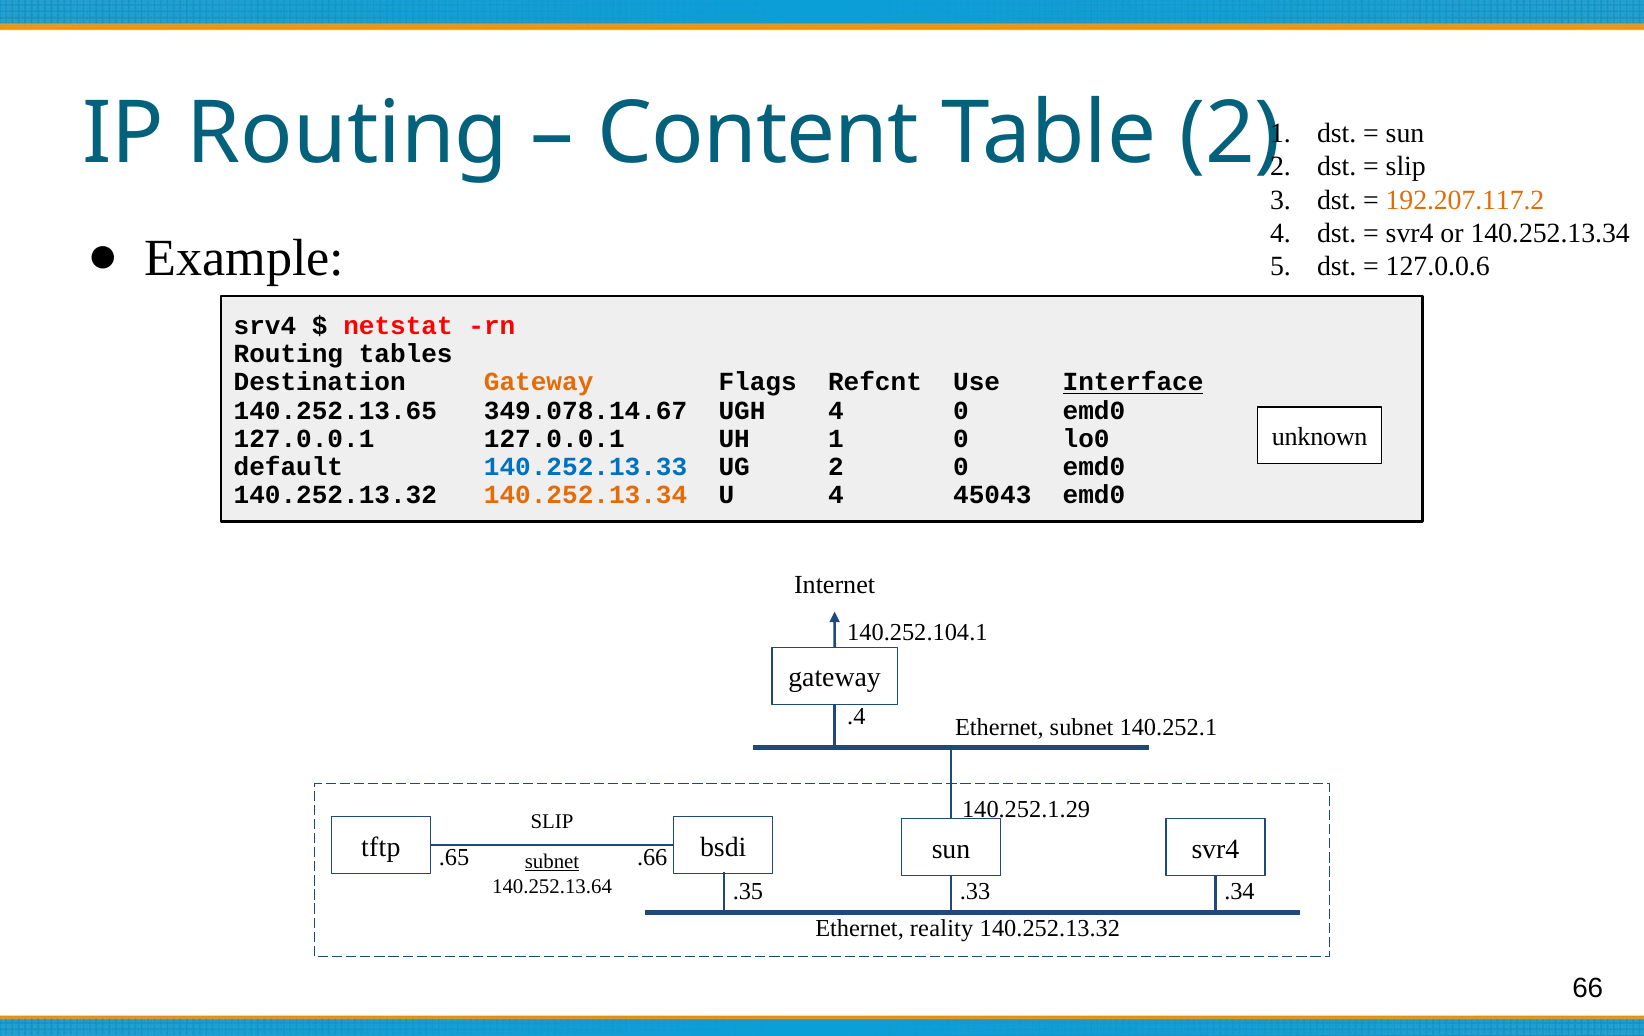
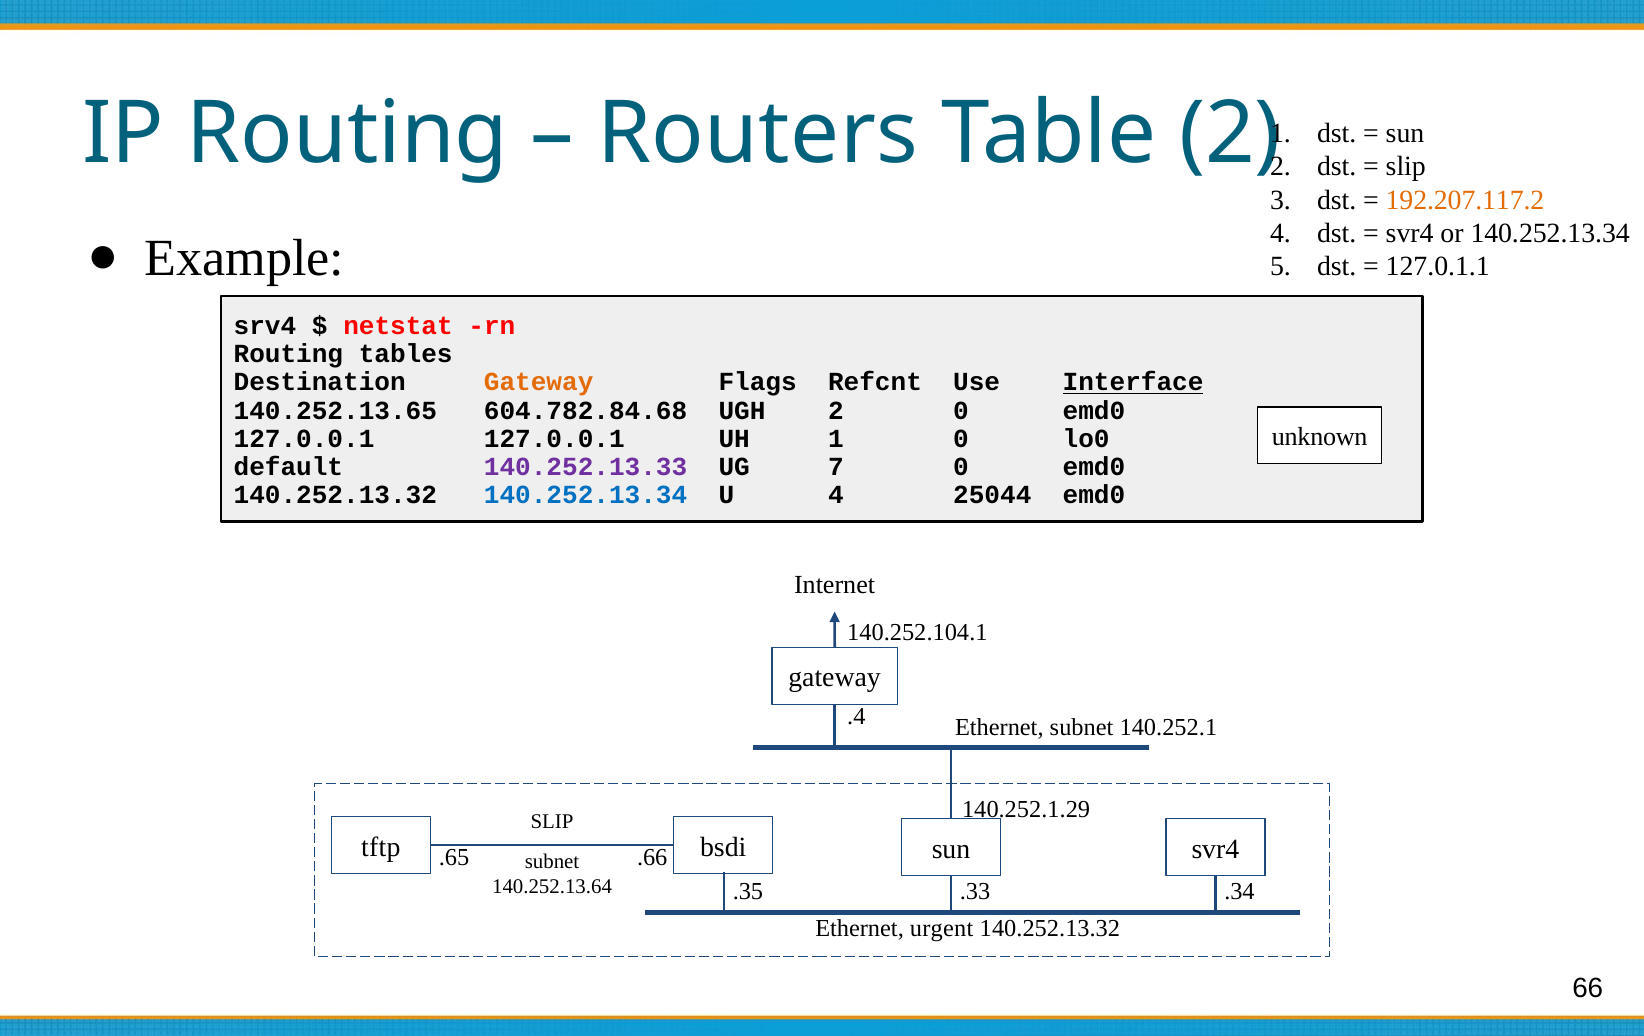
Content: Content -> Routers (758, 134)
127.0.0.6: 127.0.0.6 -> 127.0.1.1 (1438, 267)
349.078.14.67: 349.078.14.67 -> 604.782.84.68 (586, 411)
UGH 4: 4 -> 2 (836, 411)
140.252.13.33 colour: blue -> purple (586, 467)
UG 2: 2 -> 7 (836, 467)
140.252.13.34 colour: orange -> blue (586, 495)
45043: 45043 -> 25044 (992, 495)
subnet underline: present -> none (552, 861)
reality: reality -> urgent (942, 928)
